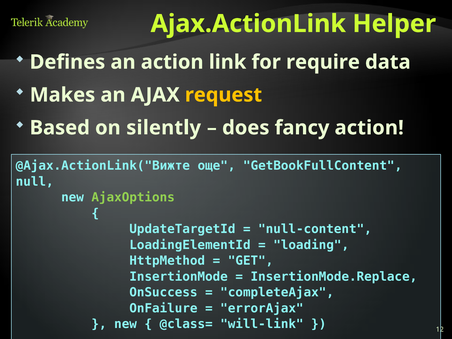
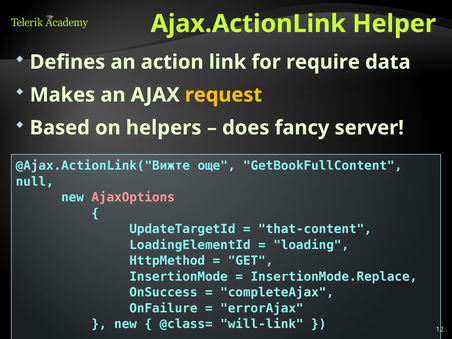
silently: silently -> helpers (164, 128)
fancy action: action -> server (369, 128)
AjaxOptions colour: light green -> pink (133, 197)
null-content: null-content -> that-content (315, 229)
